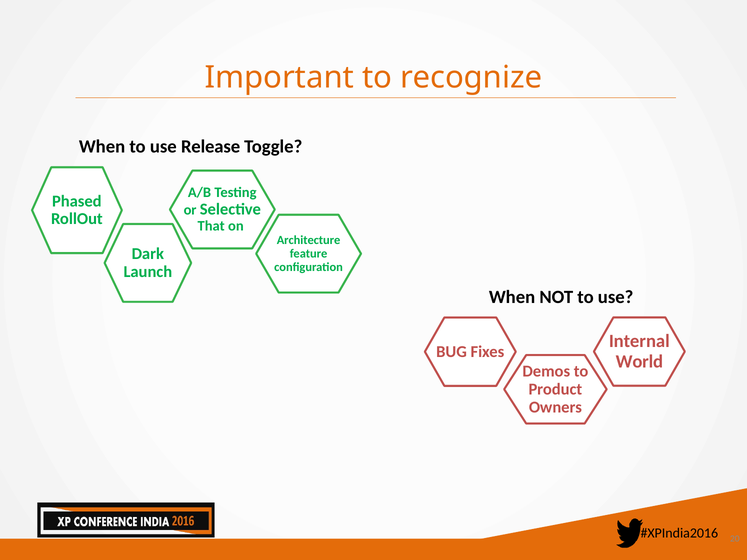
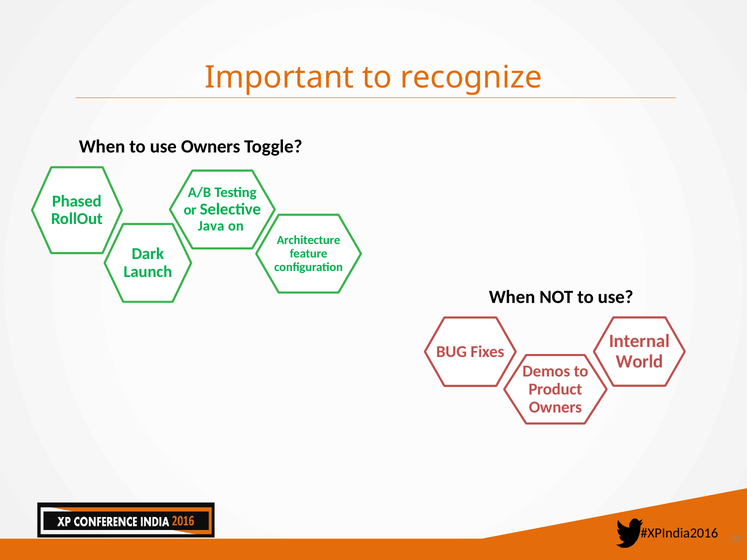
use Release: Release -> Owners (211, 147)
That: That -> Java (211, 226)
